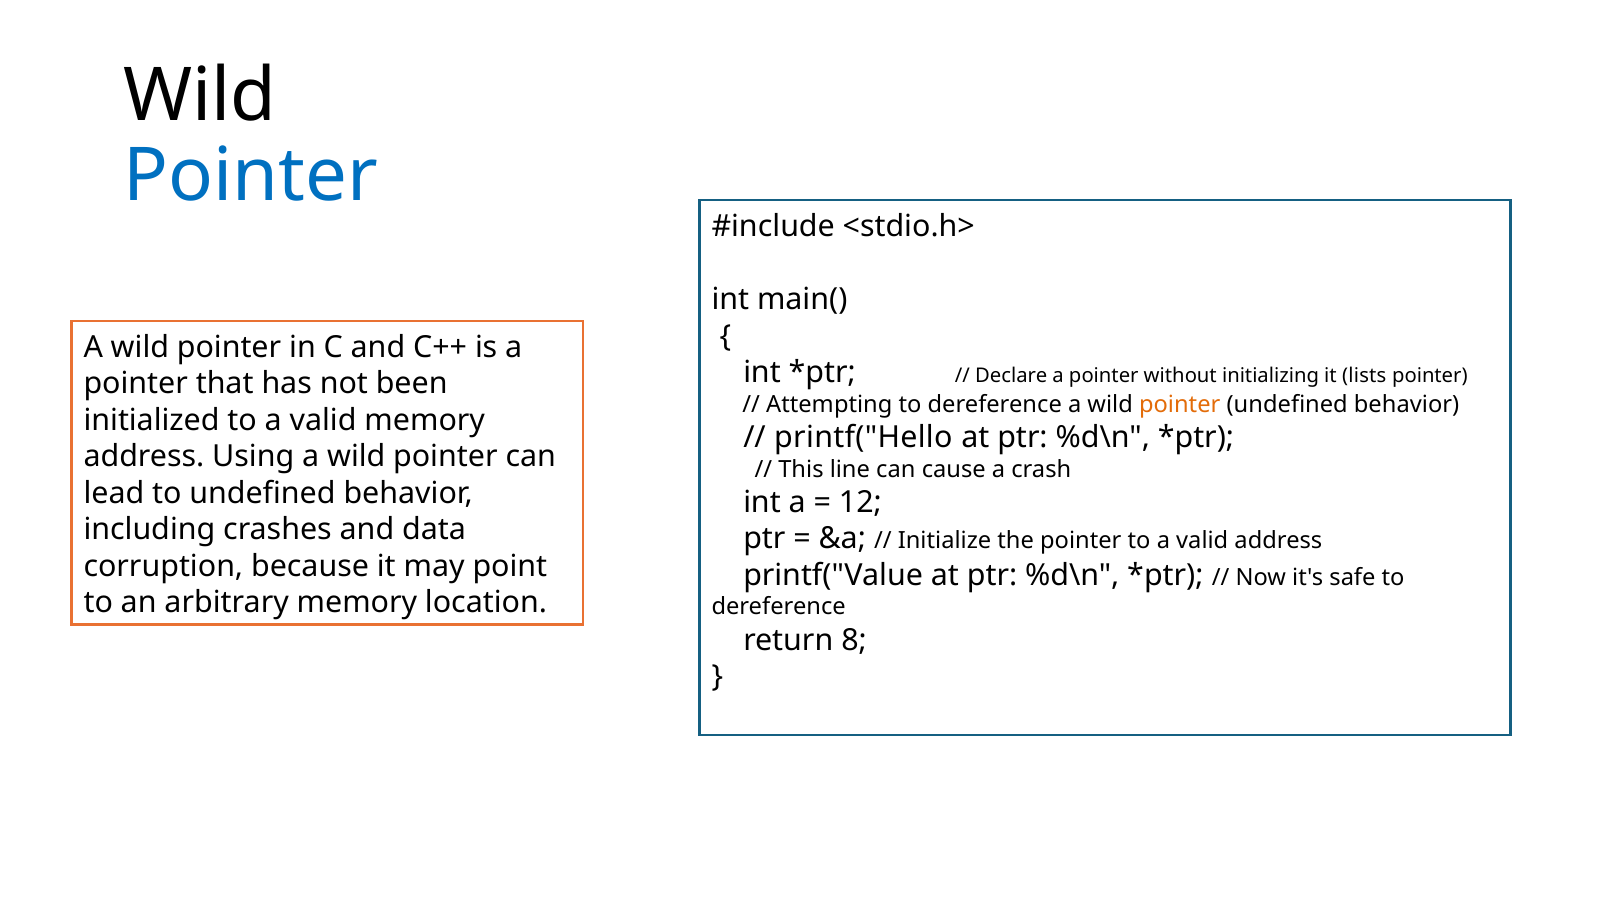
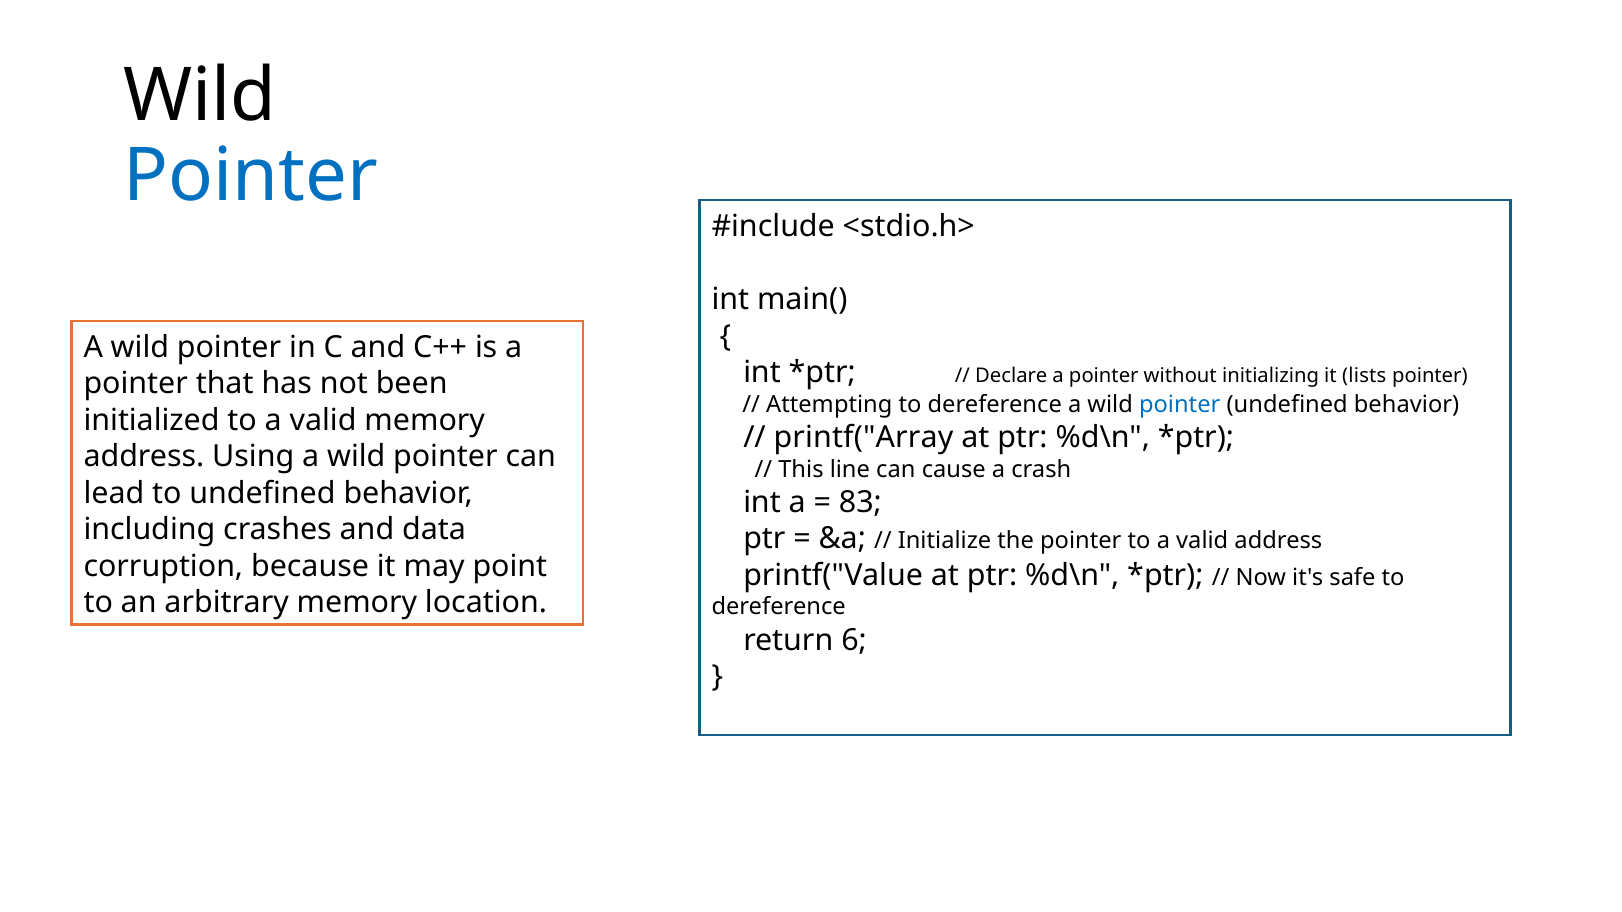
pointer colour: orange -> blue (1180, 405)
printf("Hello: printf("Hello -> printf("Array (863, 438)
12: 12 -> 83 (860, 502)
8: 8 -> 6 (854, 640)
